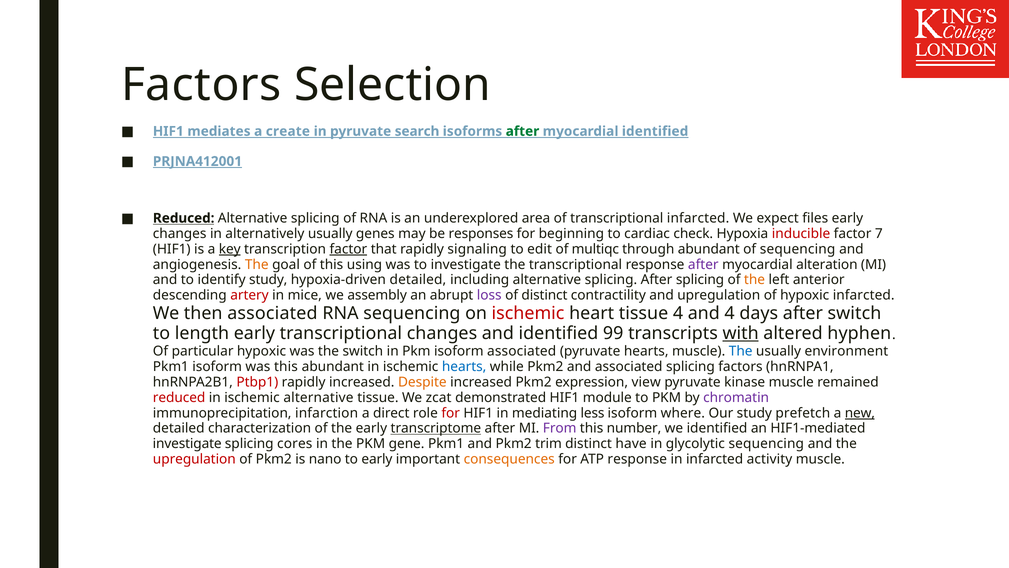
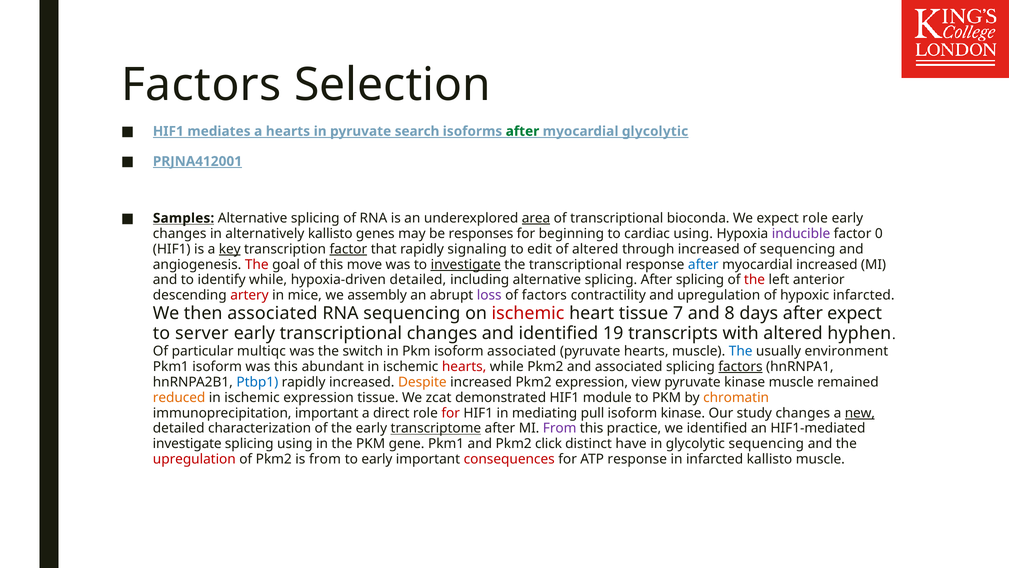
a create: create -> hearts (288, 131)
myocardial identified: identified -> glycolytic (655, 131)
Reduced: Reduced -> Samples (184, 218)
area underline: none -> present (536, 218)
transcriptional infarcted: infarcted -> bioconda (698, 218)
expect files: files -> role (815, 218)
alternatively usually: usually -> kallisto (330, 233)
cardiac check: check -> using (693, 233)
inducible colour: red -> purple (801, 233)
7: 7 -> 0 (879, 233)
of multiqc: multiqc -> altered (595, 249)
through abundant: abundant -> increased (709, 249)
The colour: orange -> red (257, 264)
using: using -> move (365, 264)
investigate underline: none -> present (466, 264)
after colour: purple -> blue (703, 264)
myocardial alteration: alteration -> increased (827, 264)
identify study: study -> while (268, 280)
the colour: orange -> red (755, 280)
of distinct: distinct -> factors (544, 295)
tissue 4: 4 -> 7 (678, 313)
and 4: 4 -> 8 (730, 313)
after switch: switch -> expect (855, 313)
length: length -> server (202, 333)
99: 99 -> 19 (613, 333)
with underline: present -> none (741, 333)
particular hypoxic: hypoxic -> multiqc (261, 351)
hearts colour: blue -> red (464, 366)
factors underline: none -> present (740, 366)
Ptbp1 colour: red -> blue (257, 382)
reduced colour: red -> orange (179, 397)
ischemic alternative: alternative -> expression (319, 397)
chromatin colour: purple -> orange (736, 397)
immunoprecipitation infarction: infarction -> important (327, 413)
less: less -> pull (593, 413)
isoform where: where -> kinase (683, 413)
study prefetch: prefetch -> changes (803, 413)
number: number -> practice (634, 428)
splicing cores: cores -> using (295, 444)
trim: trim -> click (549, 444)
is nano: nano -> from (325, 459)
consequences colour: orange -> red (509, 459)
infarcted activity: activity -> kallisto (769, 459)
